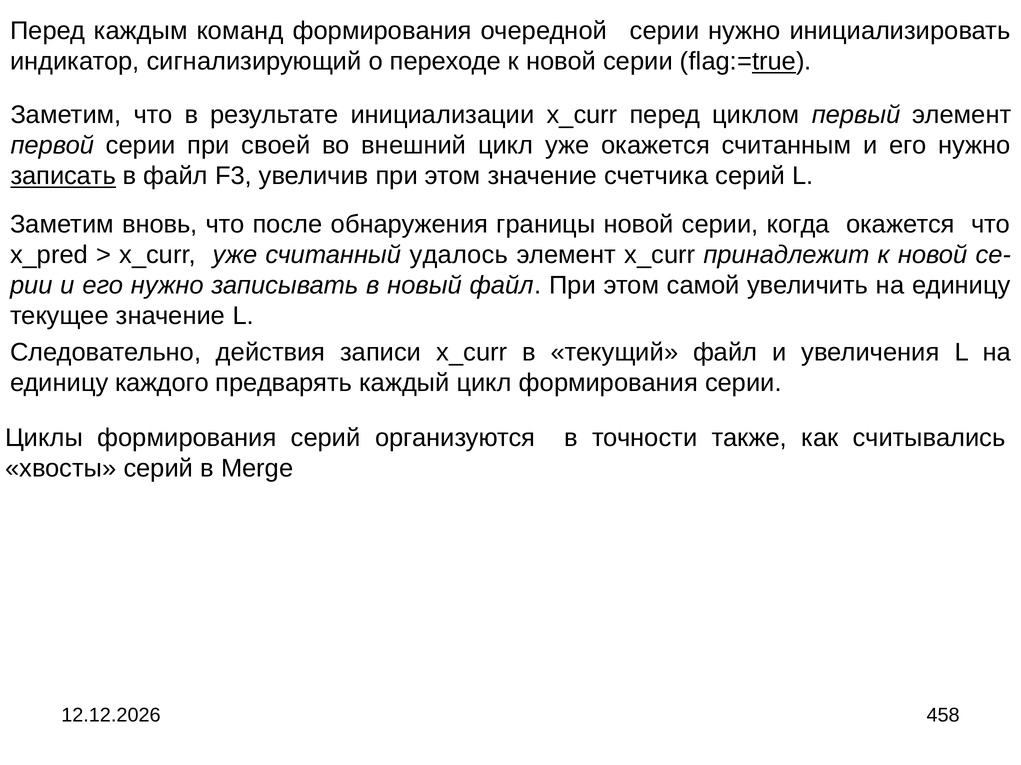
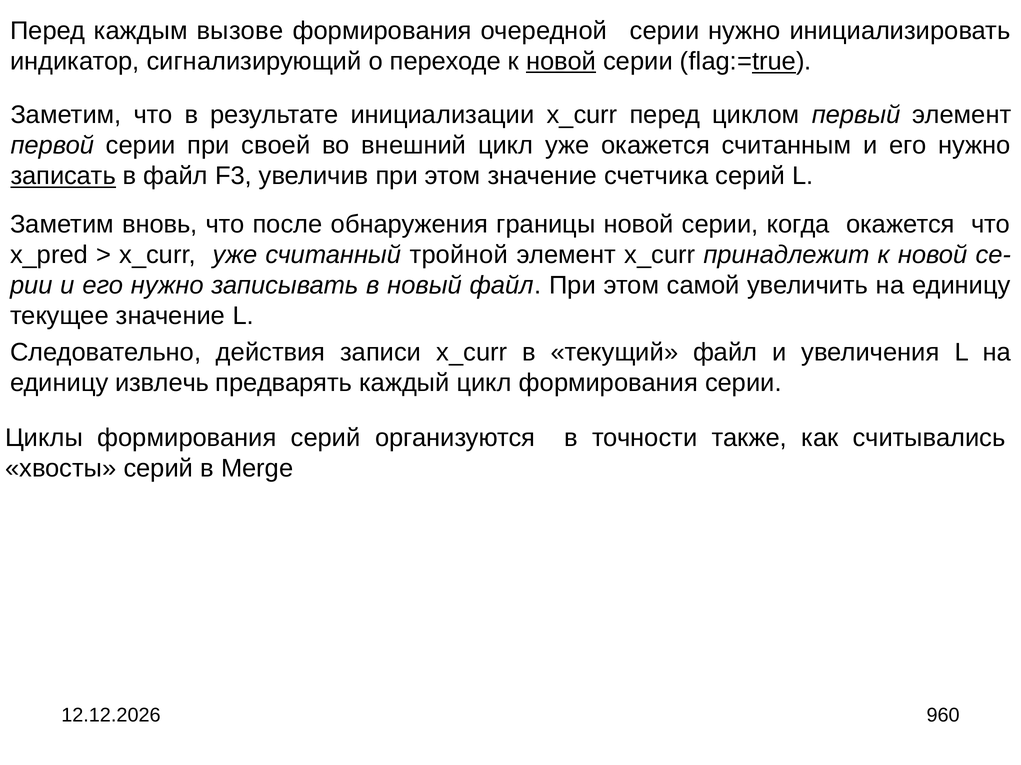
команд: команд -> вызове (240, 31)
новой underline: none -> present (561, 61)
удалось: удалось -> тройной (459, 255)
каждого: каждого -> извлечь (162, 383)
458: 458 -> 960 (943, 716)
